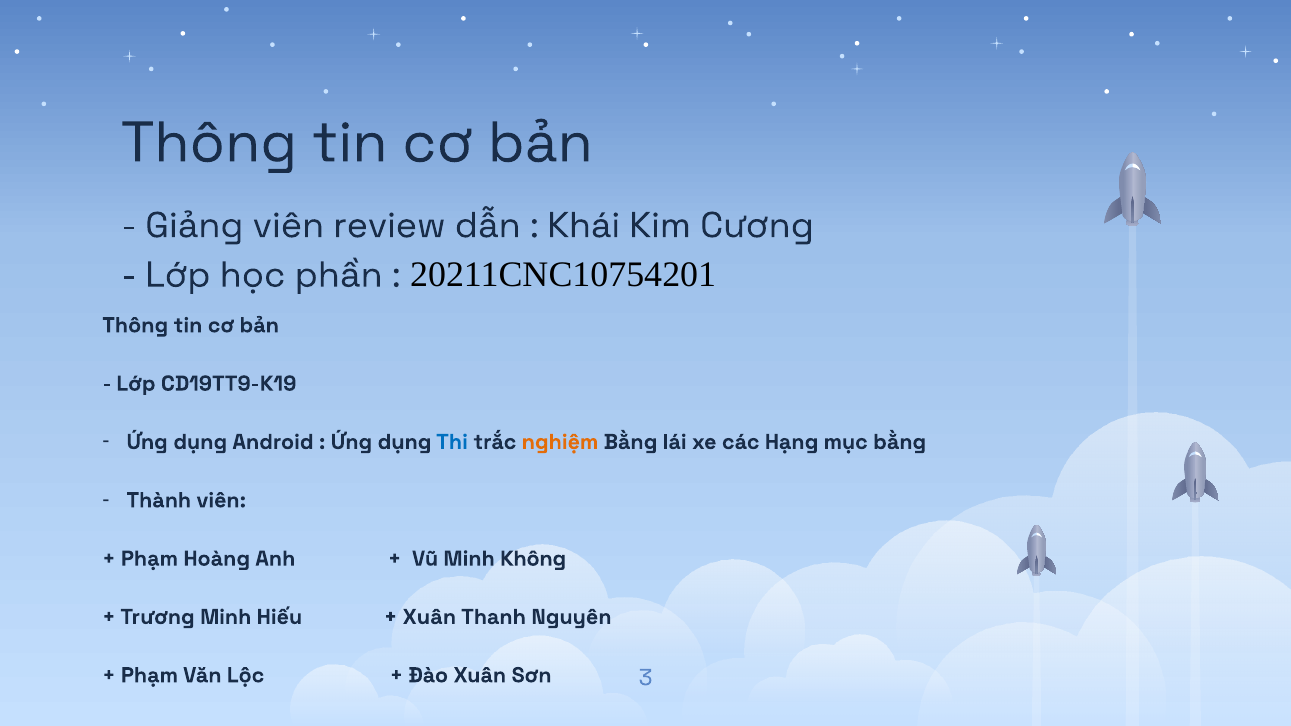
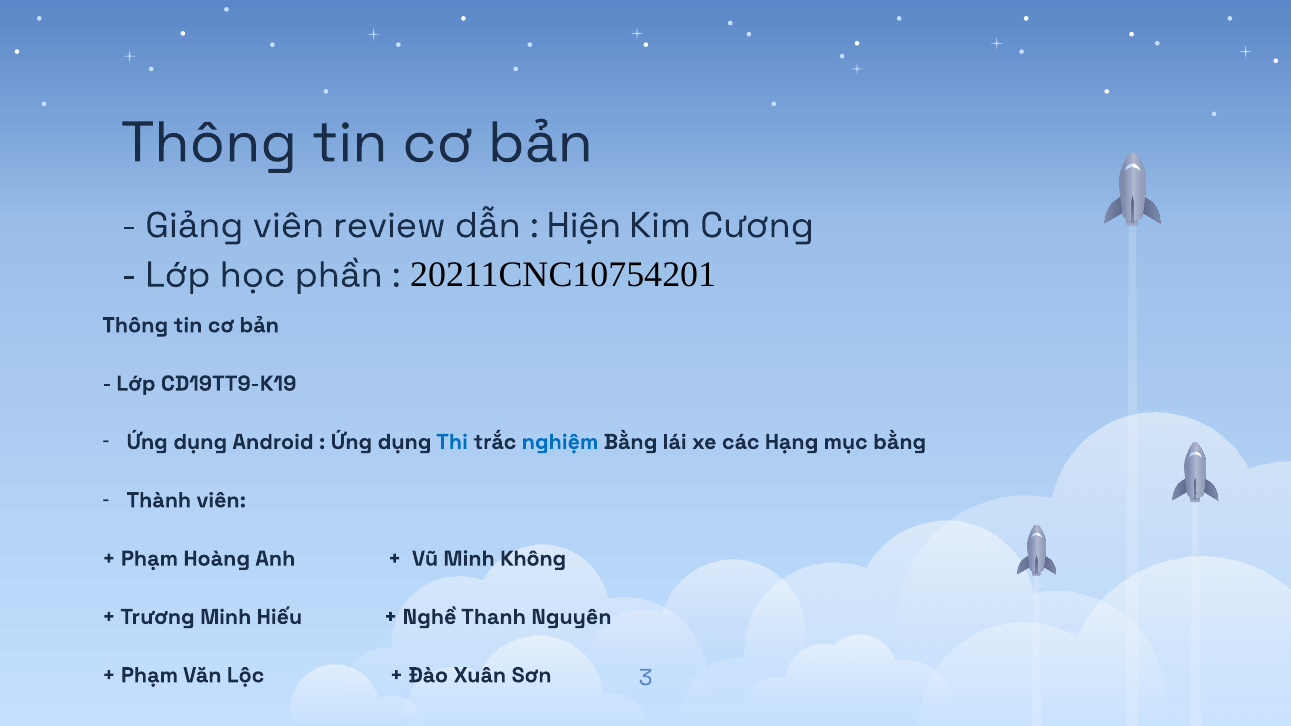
Khái: Khái -> Hiện (584, 225)
nghiệm colour: orange -> blue (560, 442)
Xuân: Xuân -> Nghề (430, 617)
